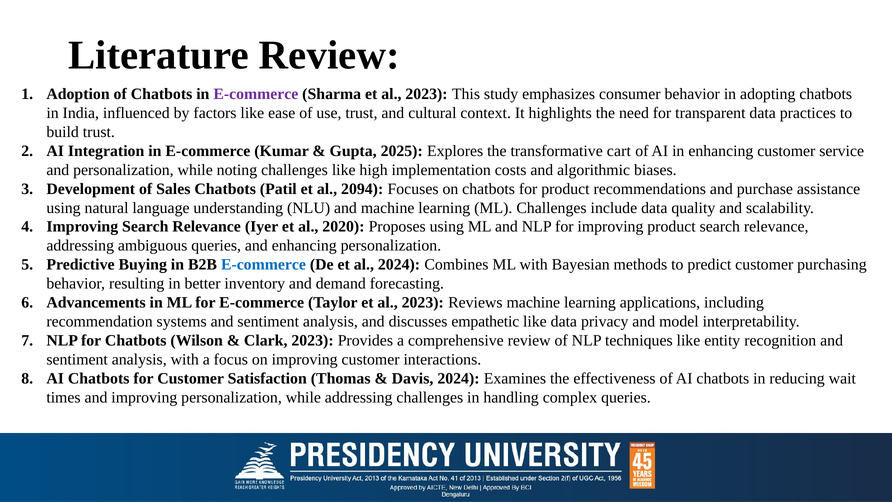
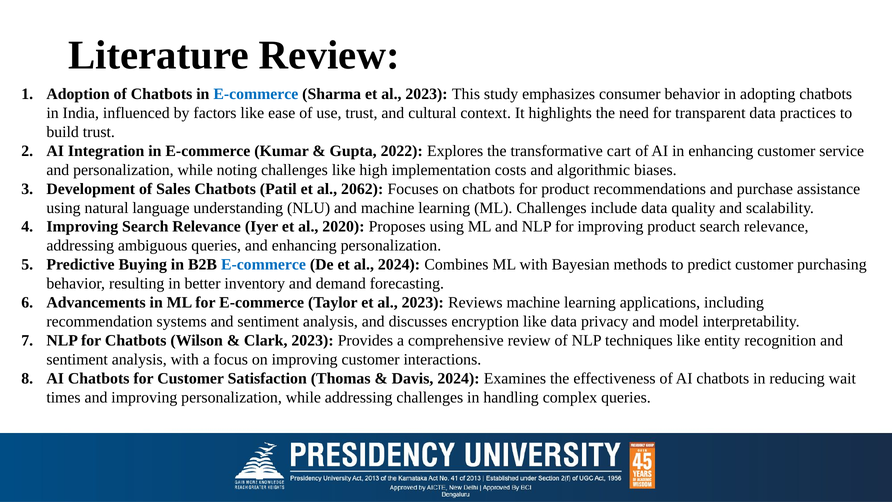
E-commerce colour: purple -> blue (256, 94)
2025: 2025 -> 2022 (402, 151)
2094: 2094 -> 2062 (362, 189)
empathetic: empathetic -> encryption (485, 321)
